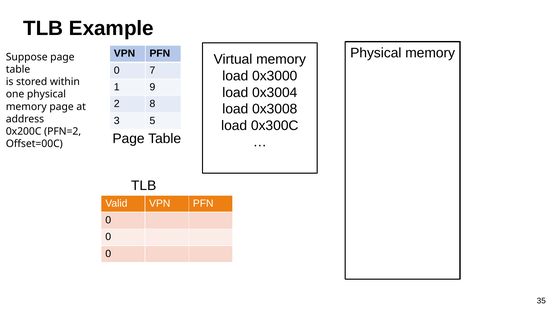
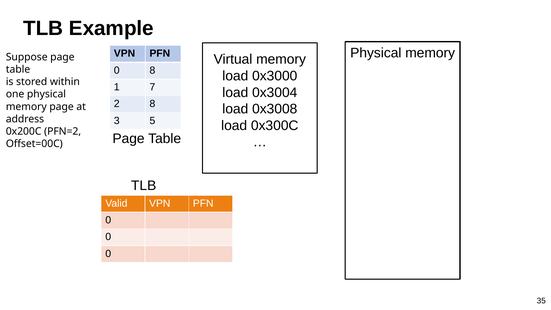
0 7: 7 -> 8 (152, 70)
9: 9 -> 7 (152, 87)
